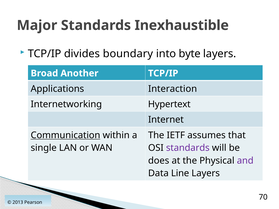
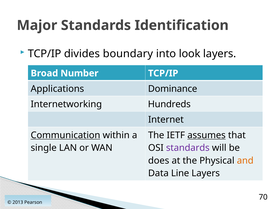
Inexhaustible: Inexhaustible -> Identification (182, 25)
byte: byte -> look (190, 54)
Another: Another -> Number (79, 73)
Interaction: Interaction -> Dominance (173, 89)
Hypertext: Hypertext -> Hundreds (169, 104)
assumes underline: none -> present (207, 135)
and colour: purple -> orange (245, 161)
